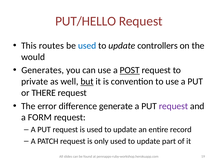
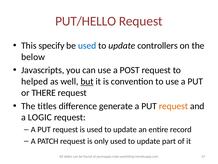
routes: routes -> specify (51, 46)
would: would -> below (33, 57)
Generates: Generates -> Javascripts (43, 70)
POST underline: present -> none (130, 70)
private: private -> helped (35, 81)
error: error -> titles (47, 106)
request colour: purple -> orange (173, 106)
FORM: FORM -> LOGIC (40, 117)
